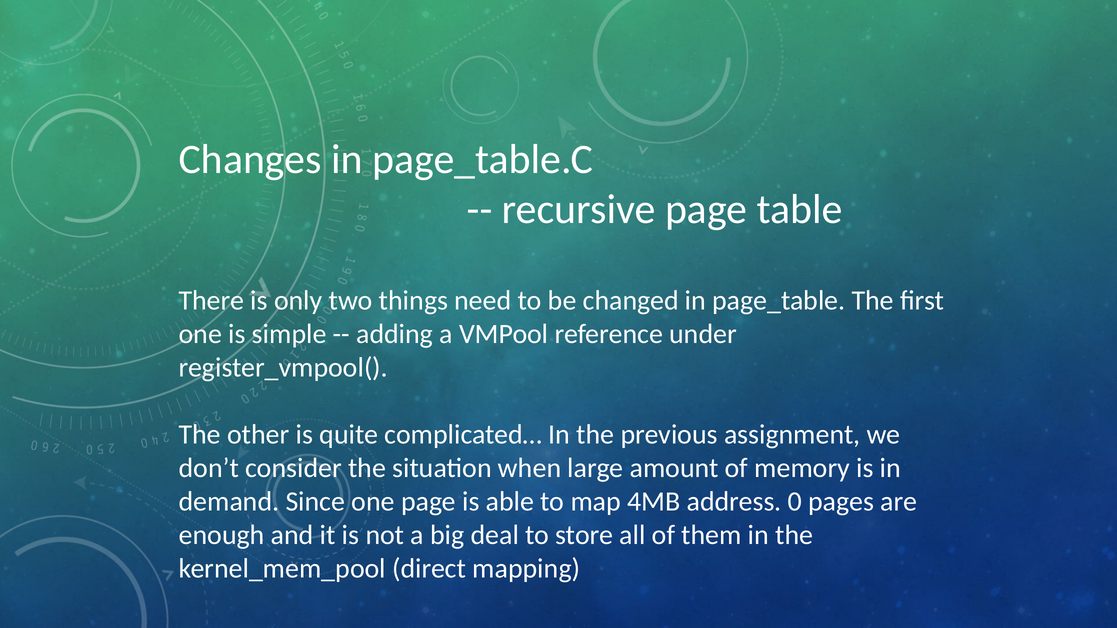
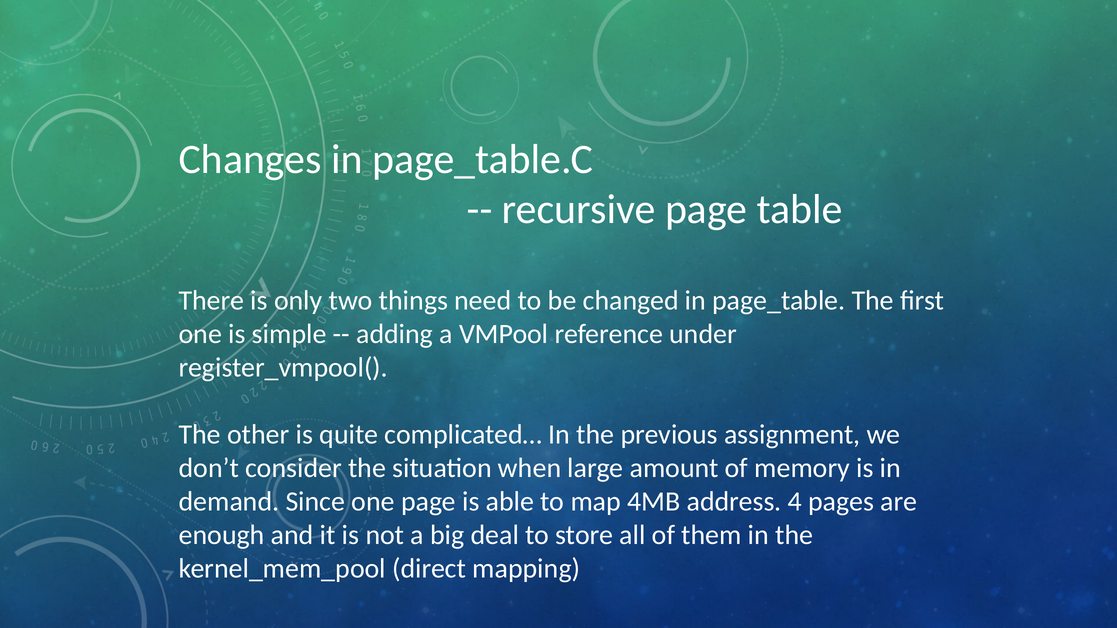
0: 0 -> 4 (795, 502)
